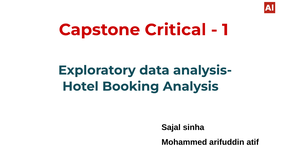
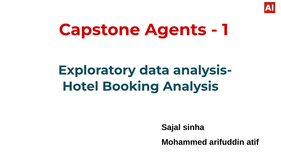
Critical: Critical -> Agents (176, 30)
